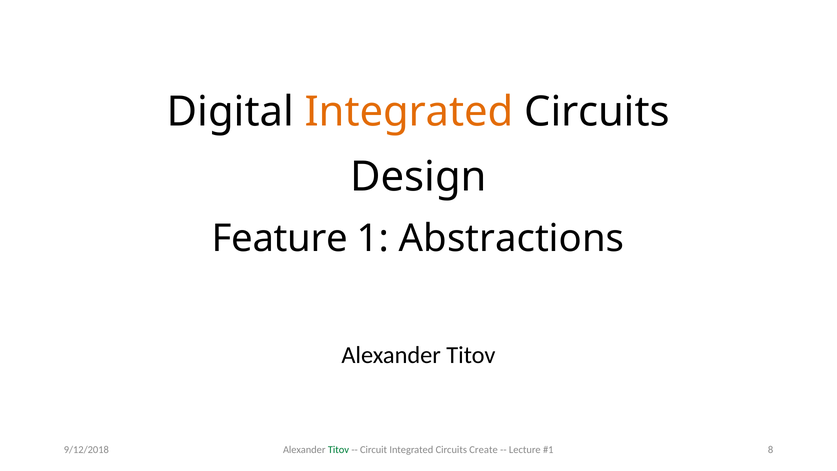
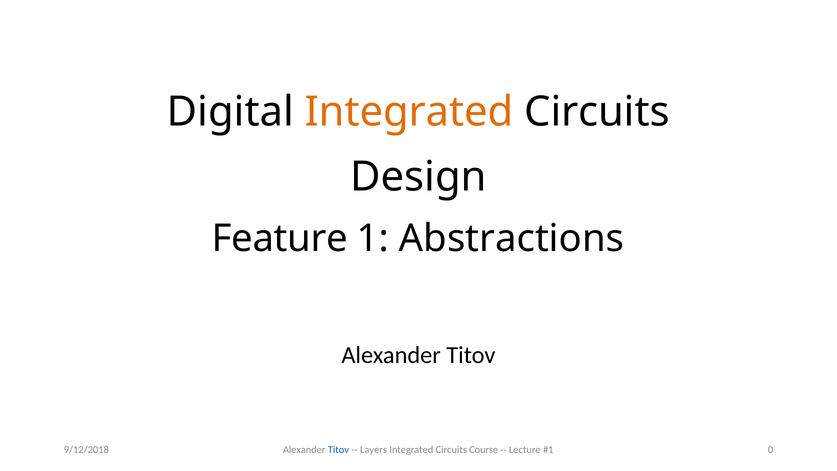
Titov colour: green -> blue (338, 450)
Circuit: Circuit -> Layers (374, 450)
Create: Create -> Course (484, 450)
8: 8 -> 0 (771, 450)
